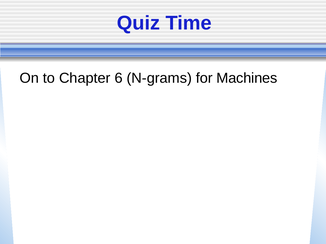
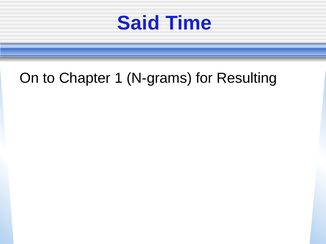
Quiz: Quiz -> Said (138, 23)
6: 6 -> 1 (119, 78)
Machines: Machines -> Resulting (247, 78)
